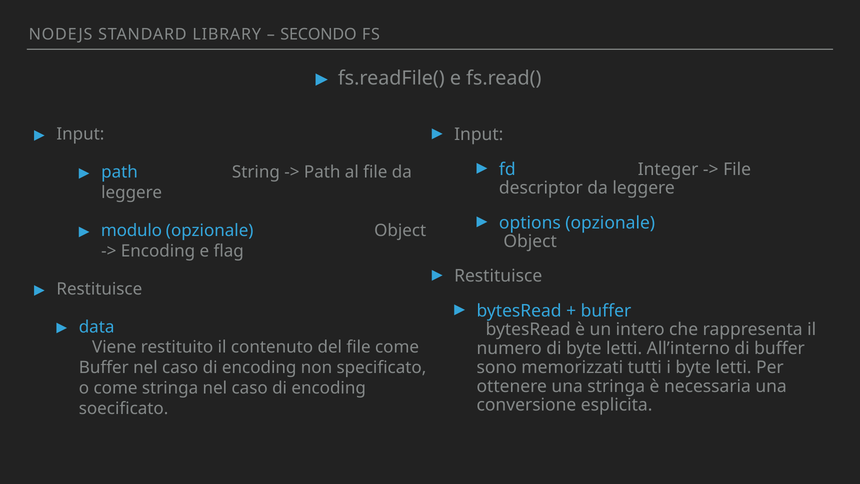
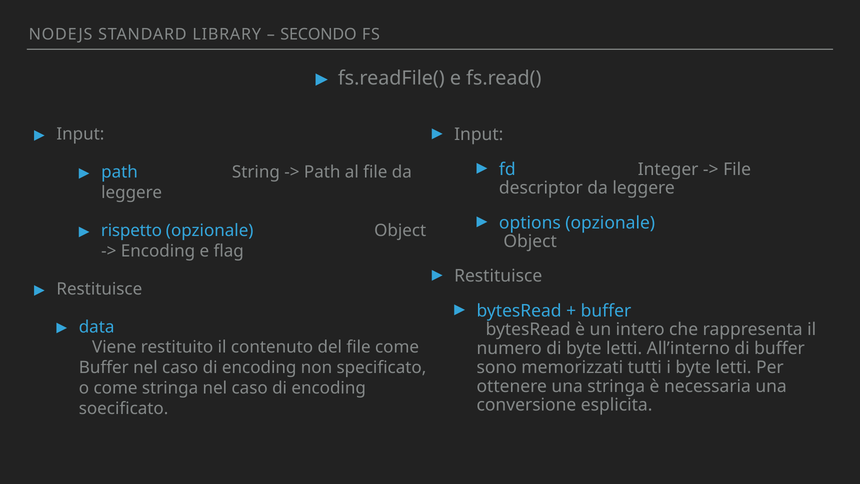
modulo: modulo -> rispetto (131, 231)
